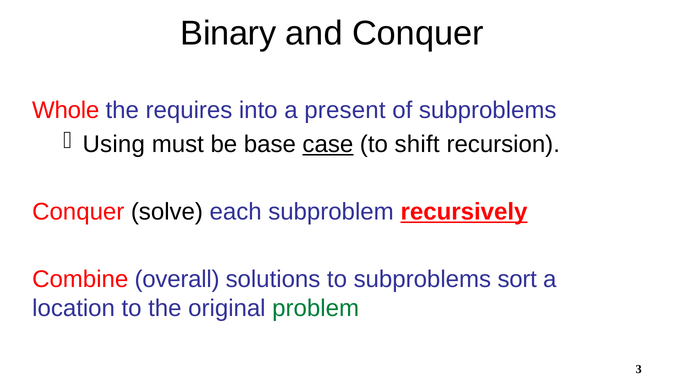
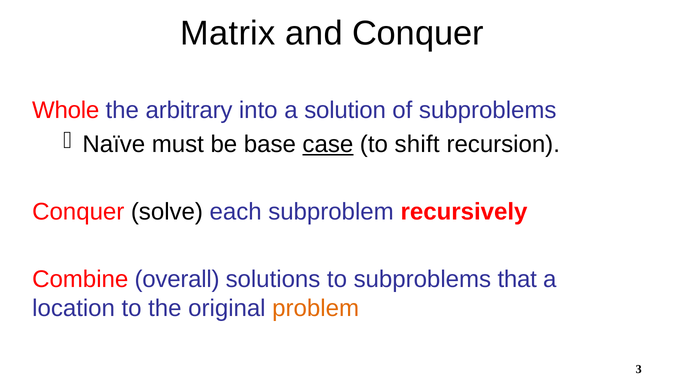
Binary: Binary -> Matrix (228, 33)
requires: requires -> arbitrary (189, 110)
present: present -> solution (345, 110)
Using: Using -> Naïve (114, 144)
recursively underline: present -> none (464, 212)
sort: sort -> that (517, 279)
problem colour: green -> orange (316, 308)
